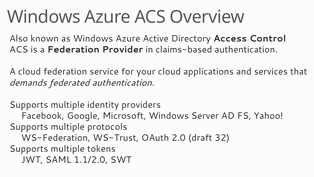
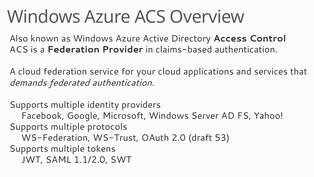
32: 32 -> 53 (222, 138)
